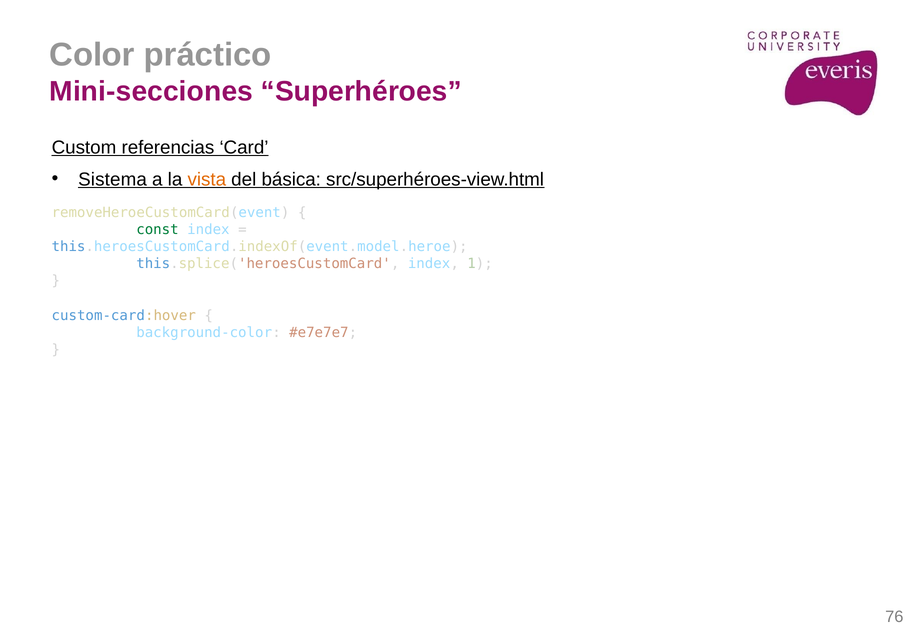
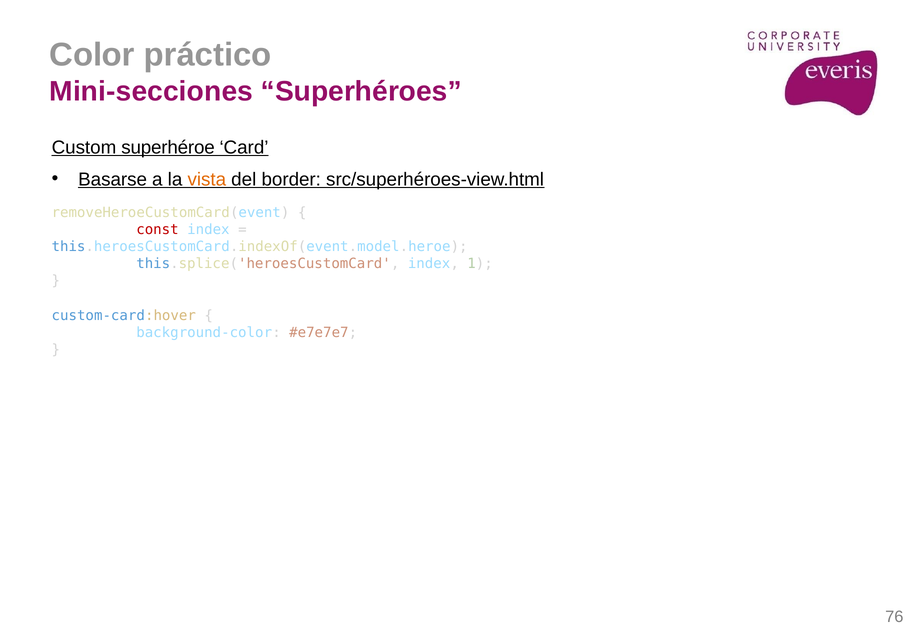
referencias: referencias -> superhéroe (168, 148)
Sistema: Sistema -> Basarse (113, 180)
básica: básica -> border (291, 180)
const colour: green -> red (157, 230)
